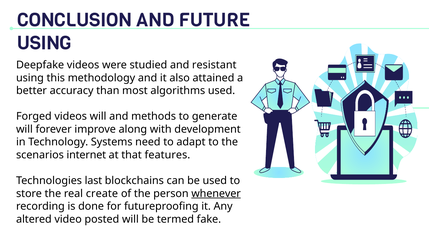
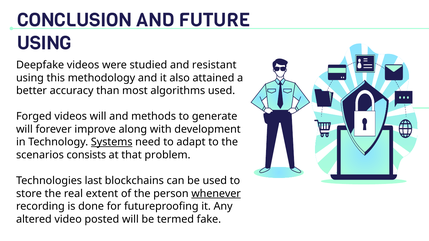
Systems underline: none -> present (112, 142)
internet: internet -> consists (86, 155)
features: features -> problem (168, 155)
create: create -> extent (102, 194)
